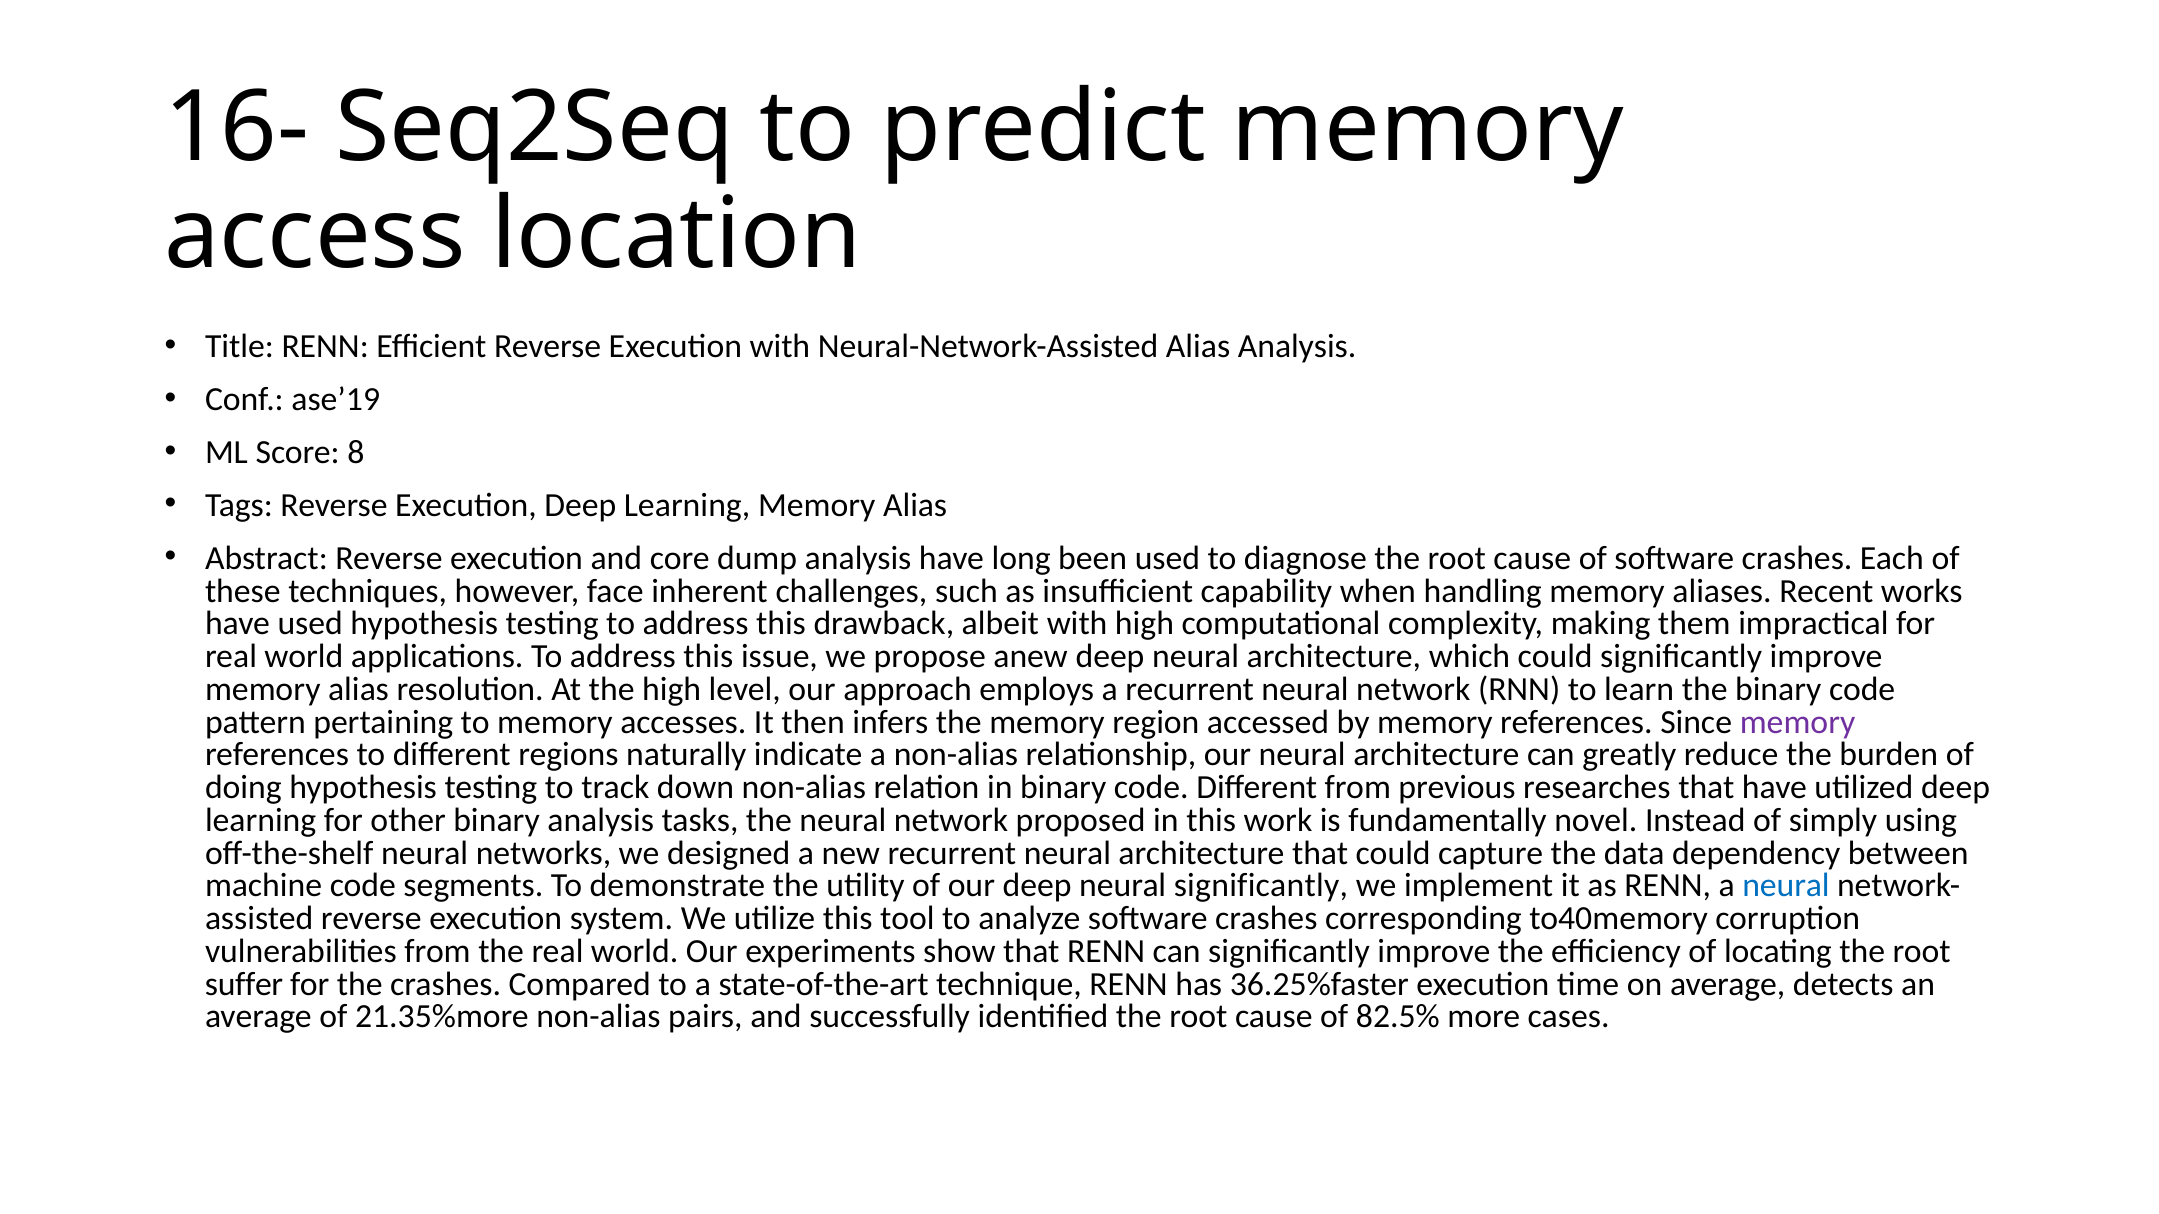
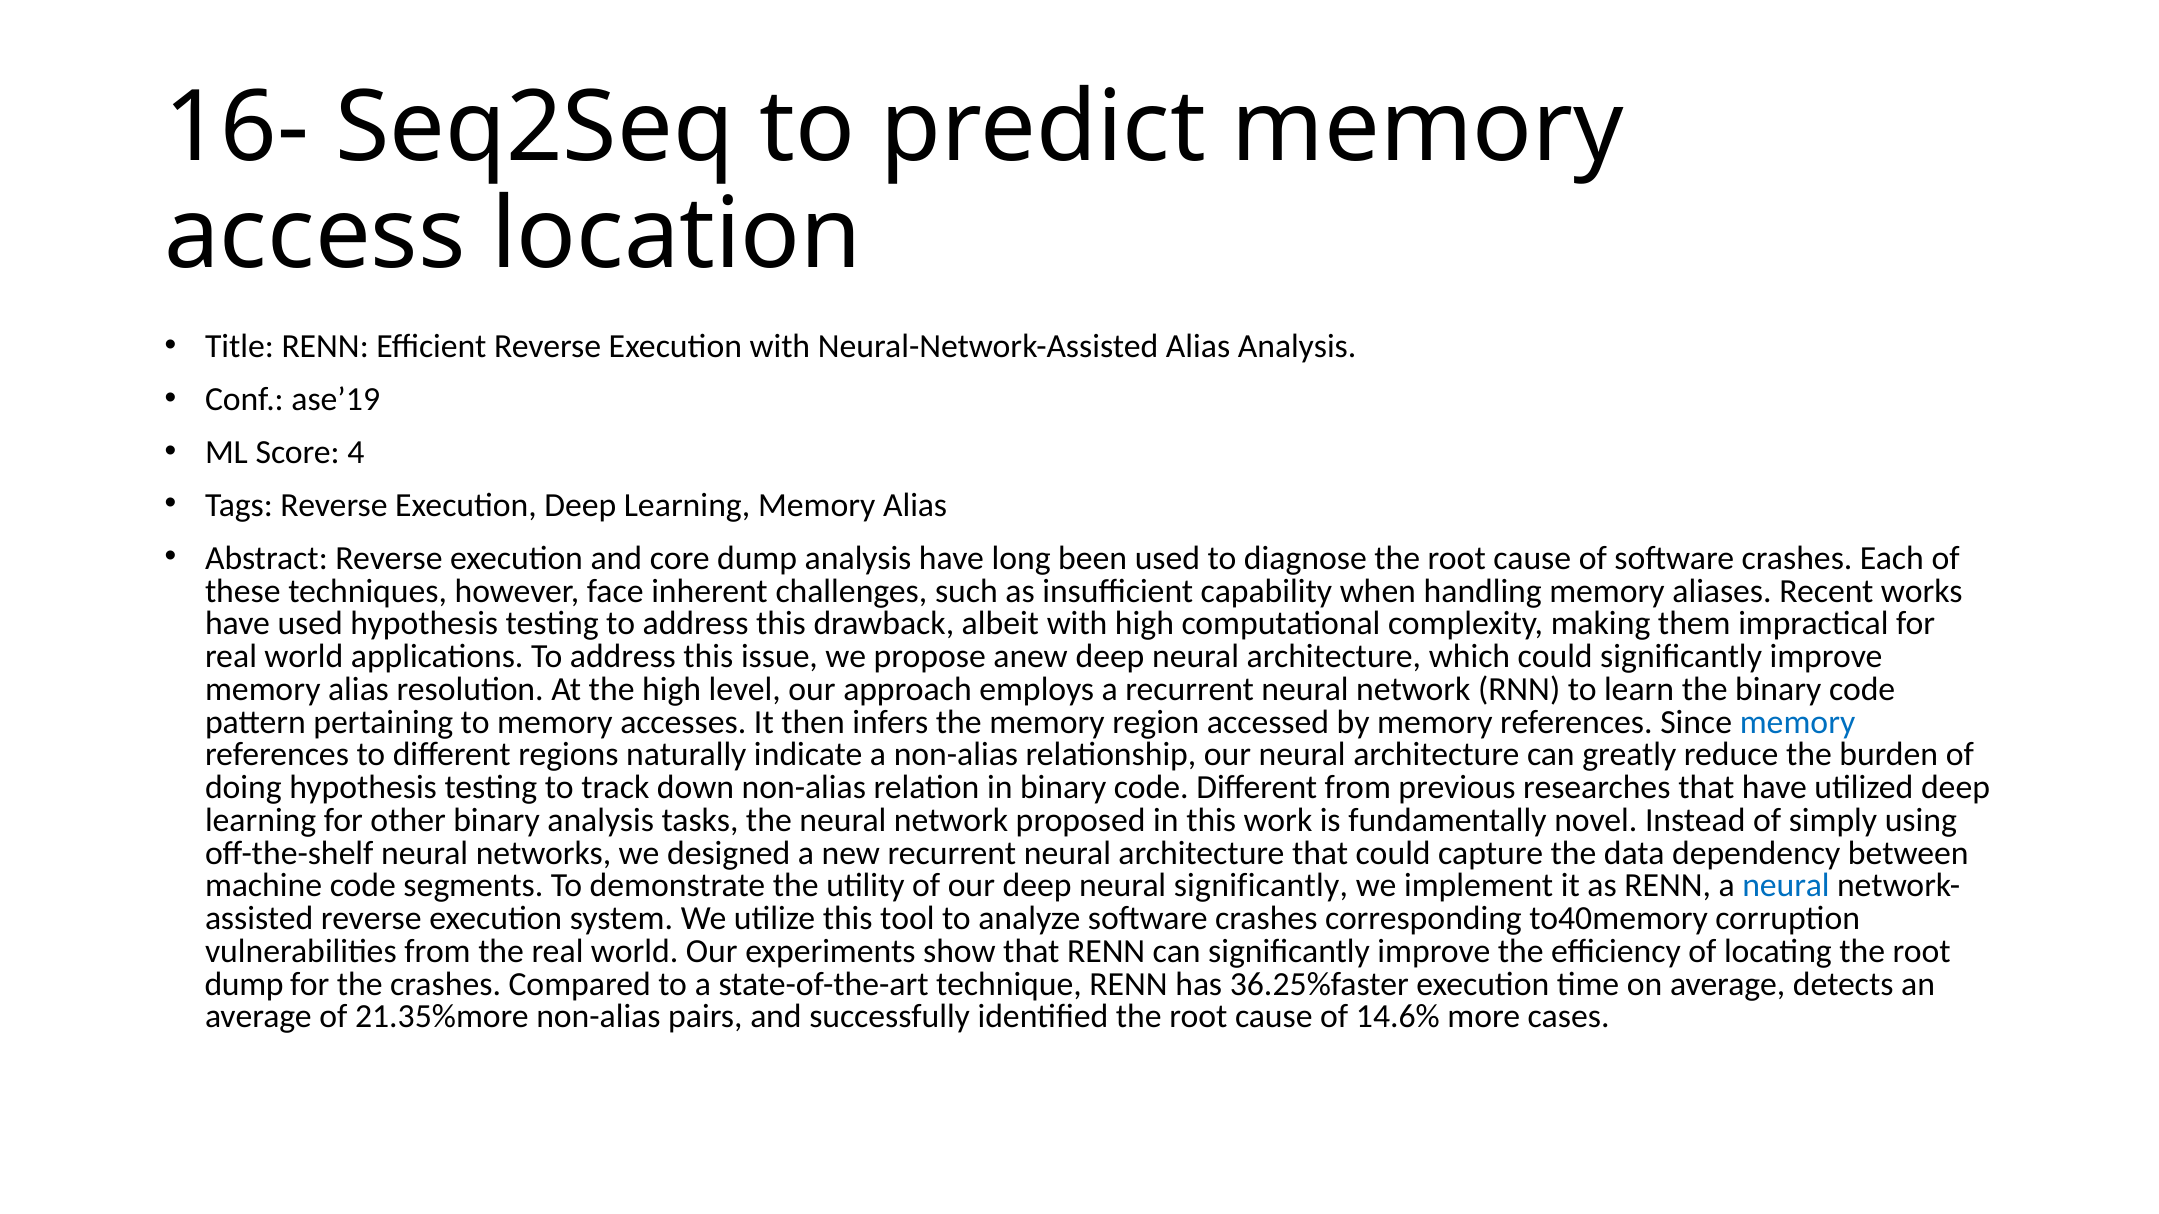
8: 8 -> 4 (356, 452)
memory colour: purple -> blue (1798, 722)
suffer: suffer -> dump (244, 984)
82.5%: 82.5% -> 14.6% (1398, 1017)
